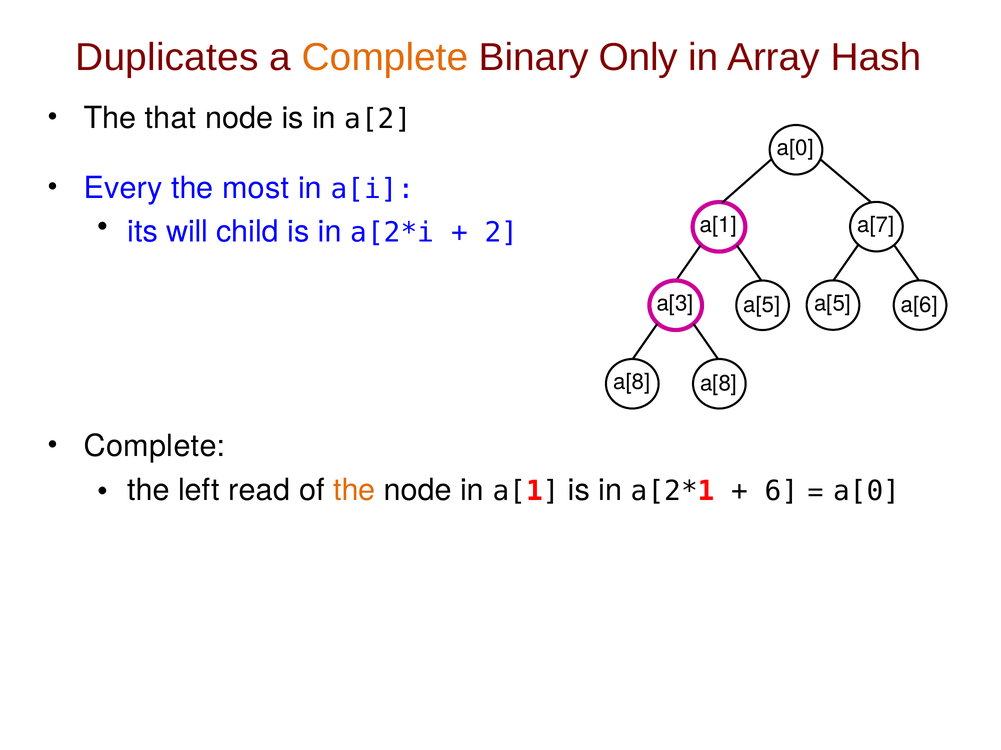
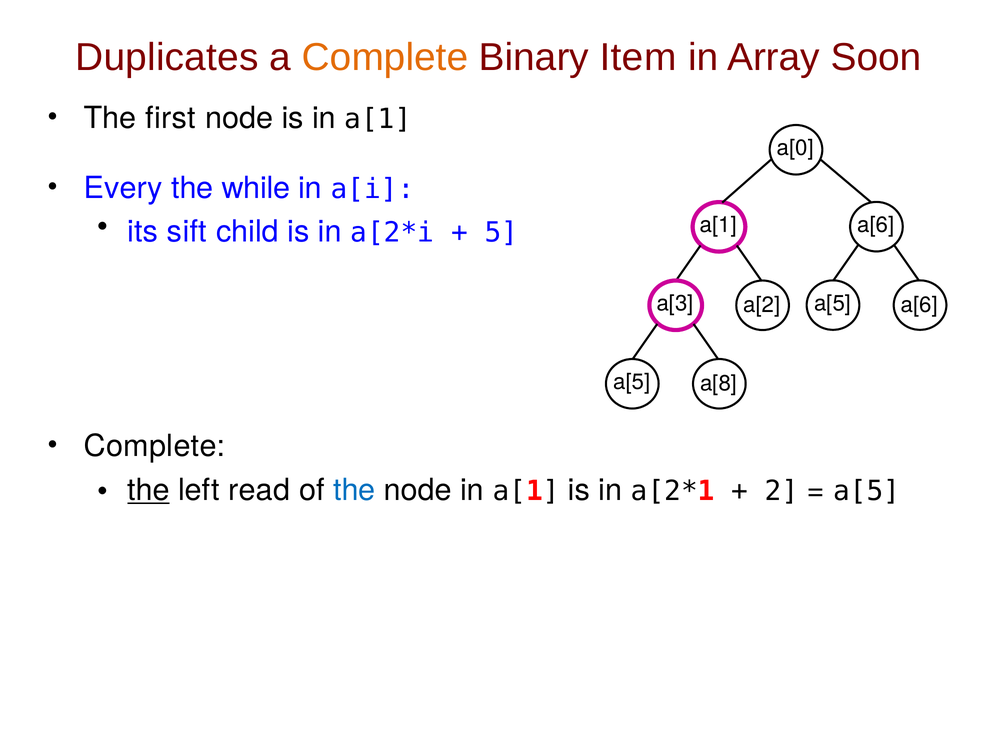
Only: Only -> Item (638, 57)
Hash: Hash -> Soon (876, 57)
that: that -> first (171, 118)
is in a[2: a[2 -> a[1 (378, 119)
most: most -> while (256, 188)
will: will -> sift (187, 232)
2: 2 -> 5 (501, 233)
a[7: a[7 -> a[6 (876, 225)
a[5: a[5 -> a[2 (762, 305)
a[8: a[8 -> a[5 (632, 382)
the underline: none -> present (149, 491)
the colour: orange -> blue (354, 491)
6: 6 -> 2 (782, 492)
a[0: a[0 -> a[5 (867, 492)
